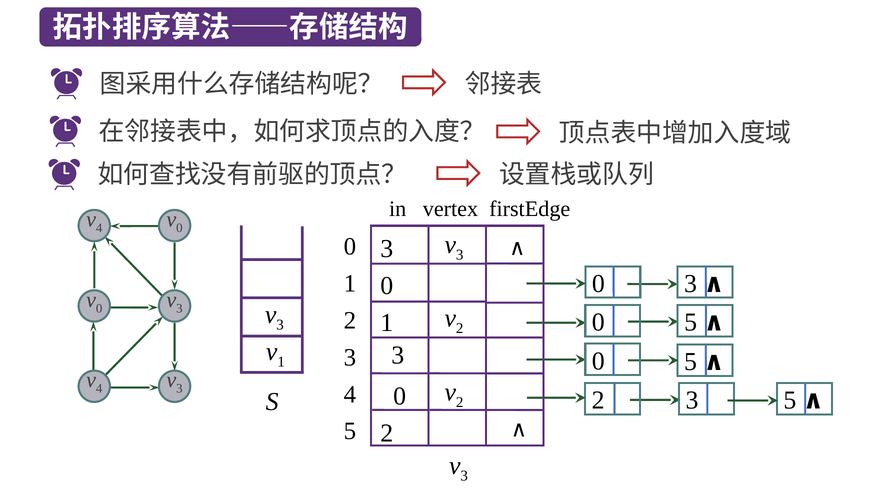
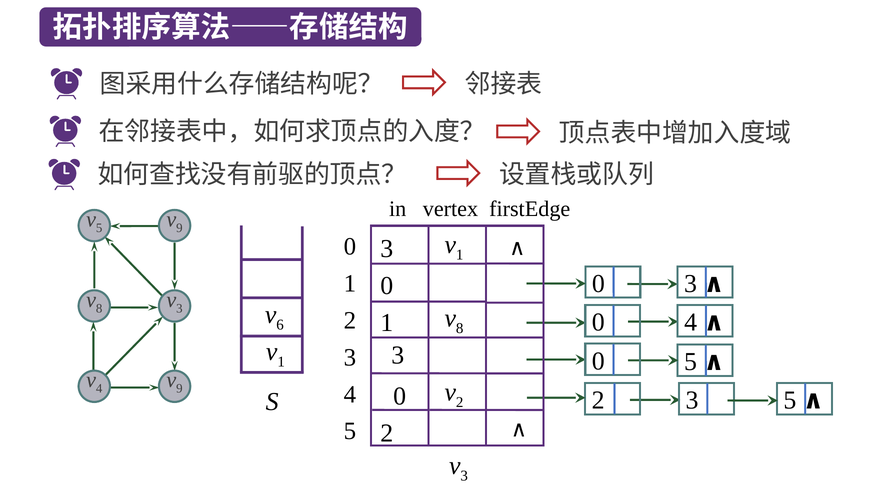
4: 4 -> 5 (99, 228)
0: 0 -> 9 (179, 228)
3: 3 -> 1 (460, 255)
0: 0 -> 8 (99, 309)
3: 3 -> 6 (280, 325)
2: 2 -> 8 (460, 329)
0 5: 5 -> 4 (691, 323)
3: 3 -> 9 (179, 389)
